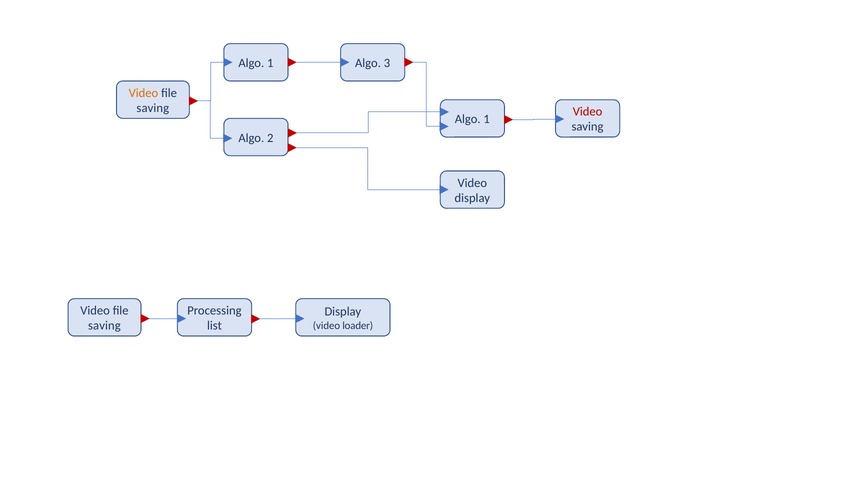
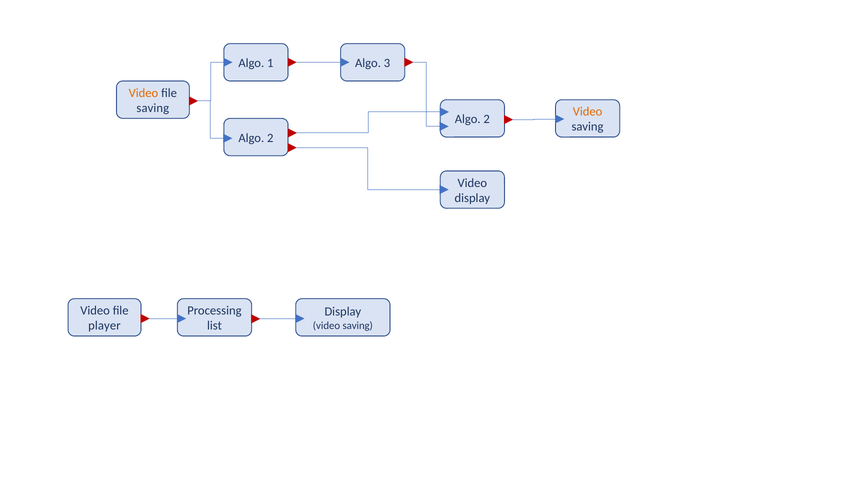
Video colour: red -> orange (588, 112)
1: 1 -> 2 (487, 119)
saving: saving -> player (104, 326)
loader: loader -> saving (358, 326)
